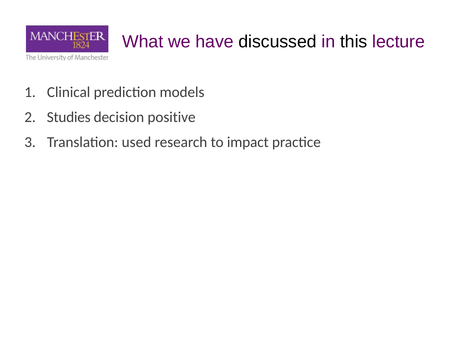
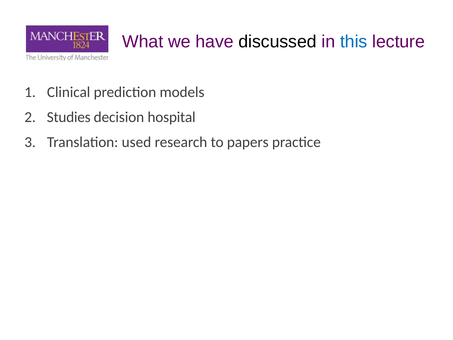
this colour: black -> blue (354, 42)
positive: positive -> hospital (172, 117)
impact: impact -> papers (248, 142)
